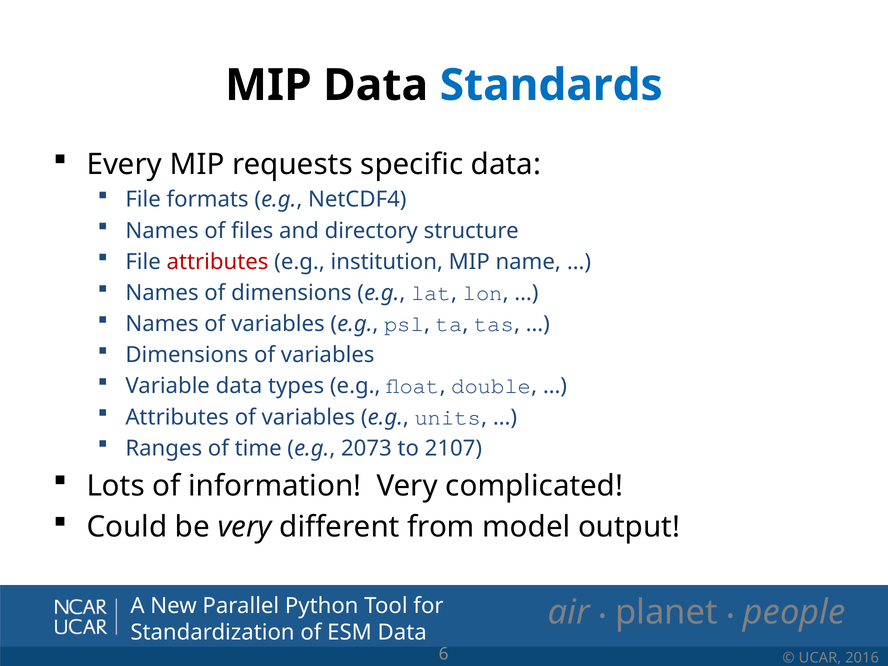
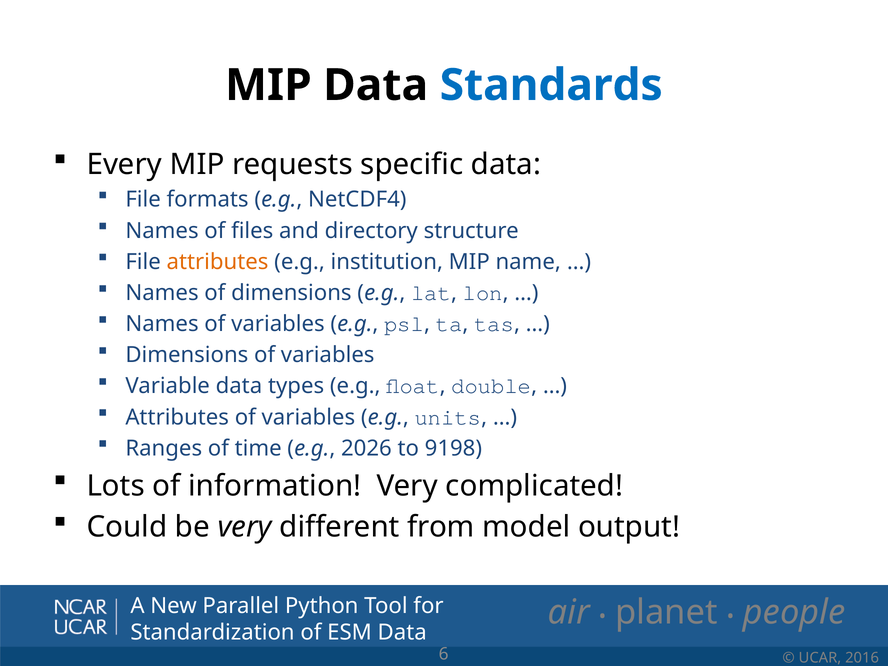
attributes colour: red -> orange (218, 262)
2073: 2073 -> 2026 (366, 448)
2107: 2107 -> 9198 (453, 448)
